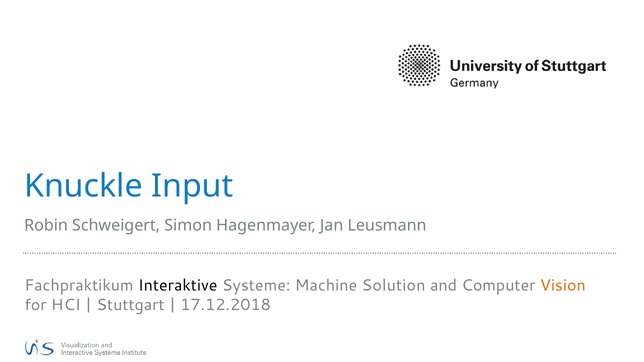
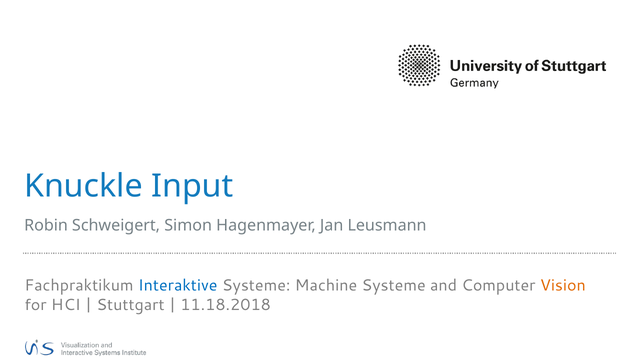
Interaktive colour: black -> blue (178, 286)
Machine Solution: Solution -> Systeme (394, 286)
17.12.2018: 17.12.2018 -> 11.18.2018 (226, 305)
